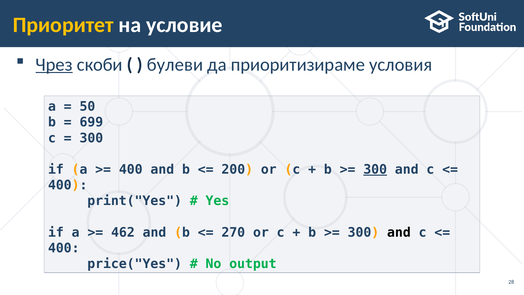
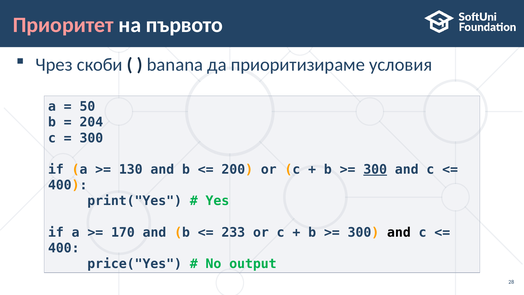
Приоритет colour: yellow -> pink (63, 25)
условиe: условиe -> първото (184, 25)
Чрез underline: present -> none (54, 65)
булеви: булеви -> banana (175, 65)
699: 699 -> 204 (91, 122)
400: 400 -> 130 (131, 169)
462: 462 -> 170 (123, 232)
270: 270 -> 233 (233, 232)
